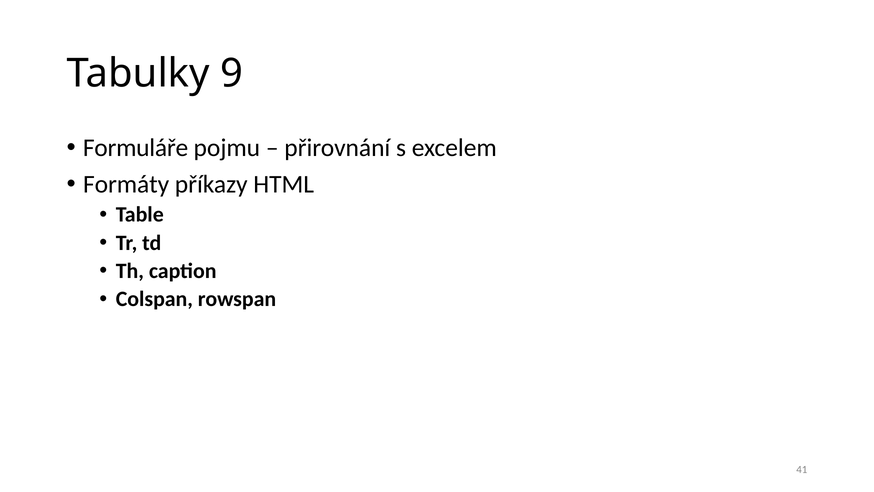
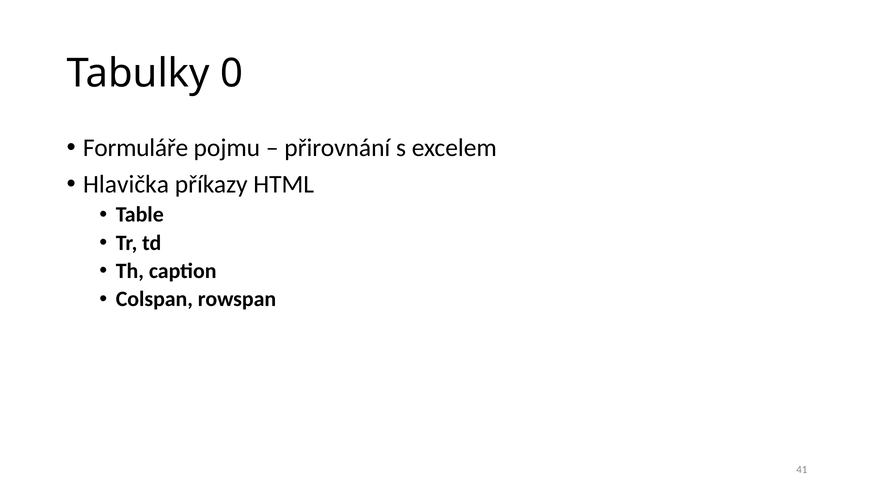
9: 9 -> 0 (231, 73)
Formáty: Formáty -> Hlavička (126, 184)
